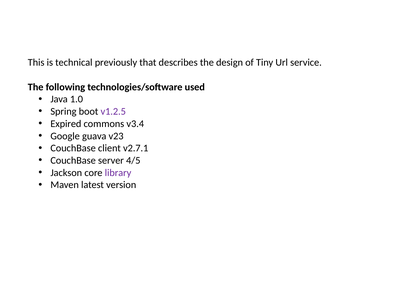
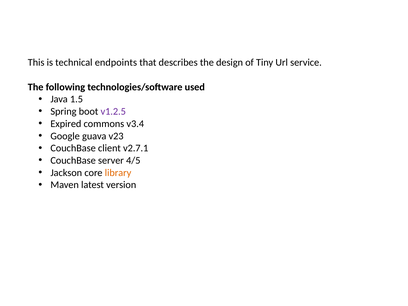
previously: previously -> endpoints (116, 63)
1.0: 1.0 -> 1.5 (76, 99)
library colour: purple -> orange (118, 173)
